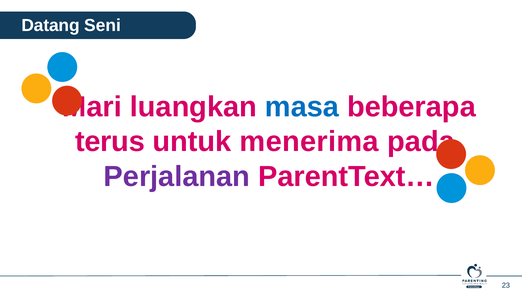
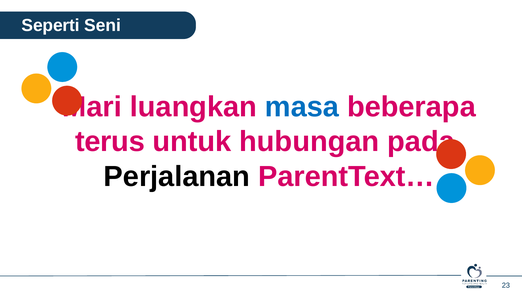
Datang: Datang -> Seperti (51, 26)
menerima: menerima -> hubungan (309, 141)
Perjalanan colour: purple -> black (177, 176)
